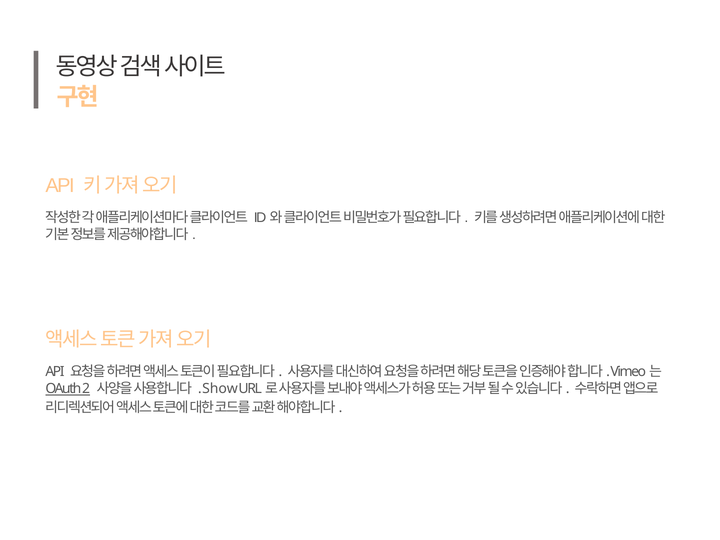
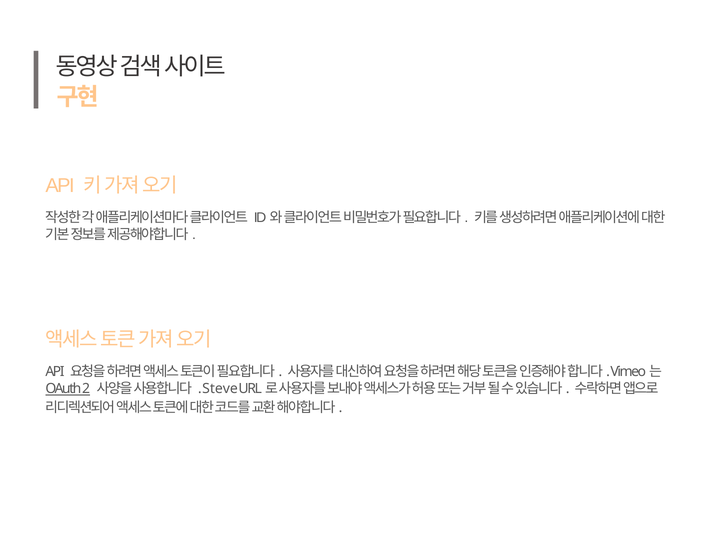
Show: Show -> Steve (220, 388)
